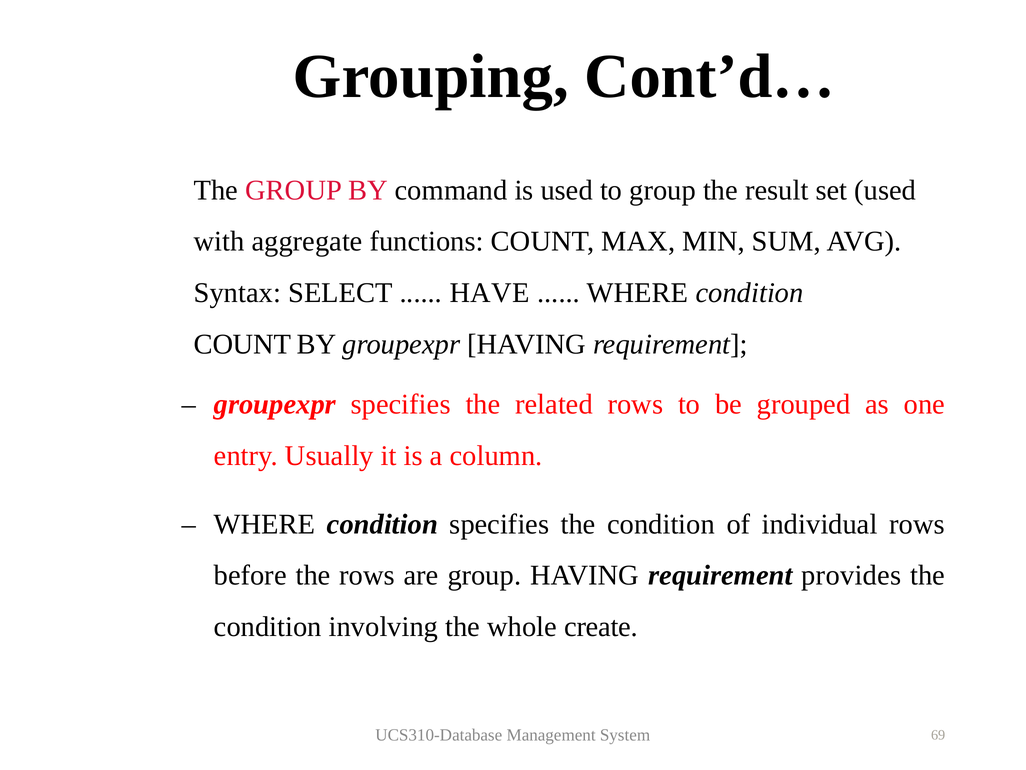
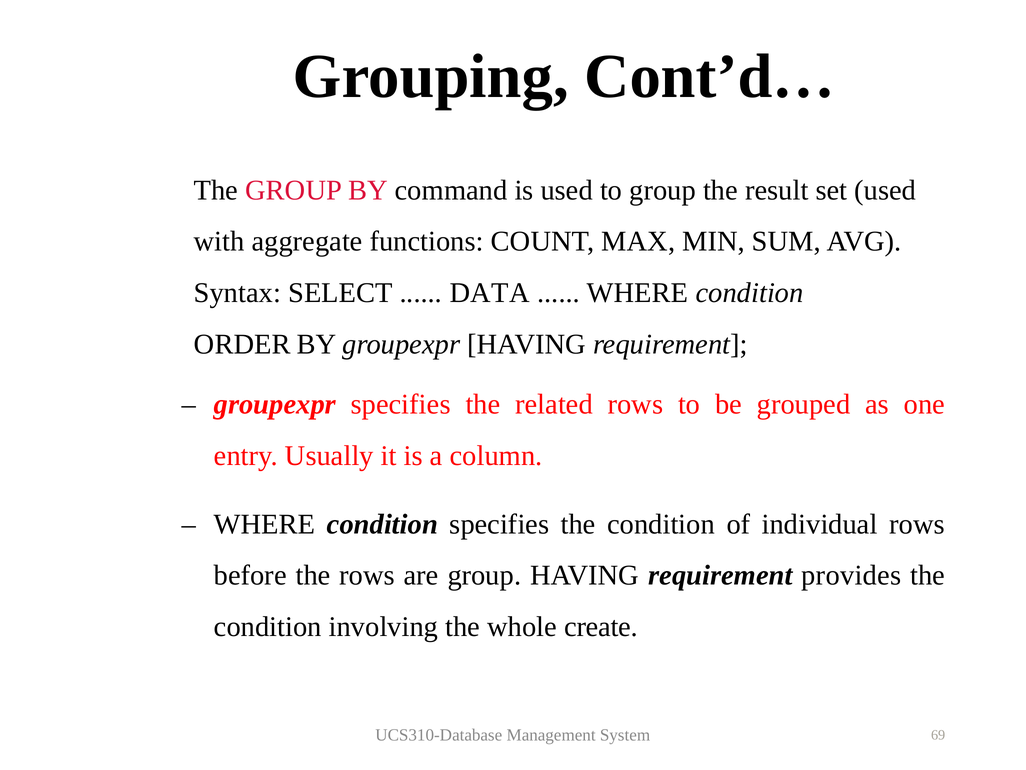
HAVE: HAVE -> DATA (490, 293)
COUNT: COUNT -> ORDER (242, 344)
